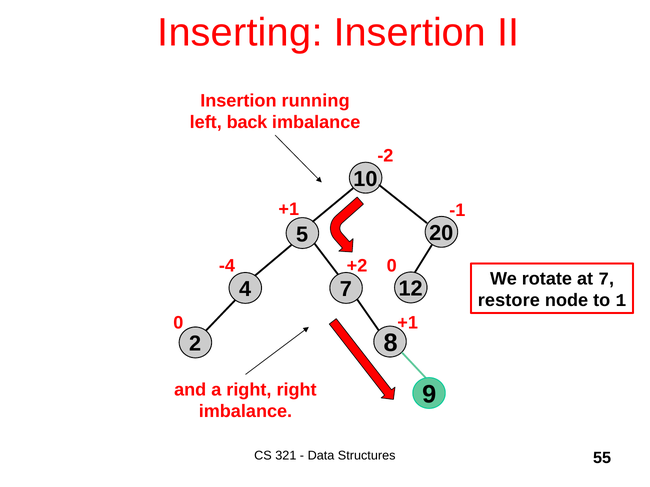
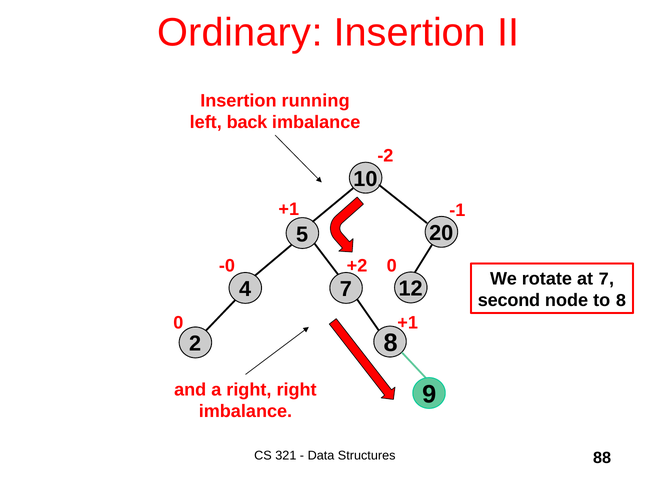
Inserting: Inserting -> Ordinary (240, 33)
-4: -4 -> -0 (227, 266)
restore: restore -> second (509, 301)
to 1: 1 -> 8 (621, 301)
55: 55 -> 88 (602, 458)
